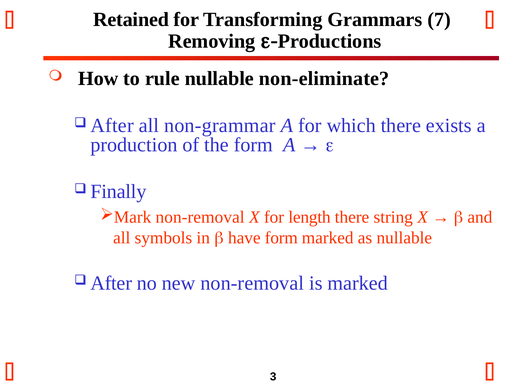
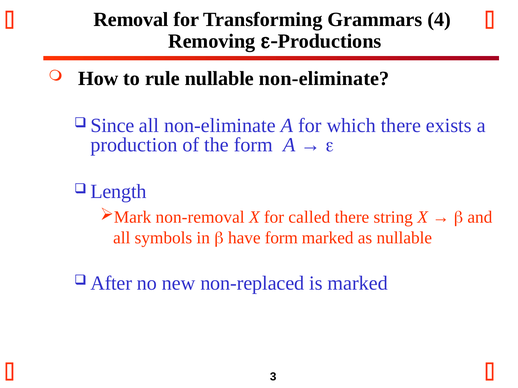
Retained: Retained -> Removal (131, 20)
7: 7 -> 4 (439, 20)
After: After -> Since (112, 126)
all non-grammar: non-grammar -> non-eliminate (220, 126)
Finally: Finally -> Length (118, 192)
length: length -> called (309, 217)
new non-removal: non-removal -> non-replaced (252, 284)
